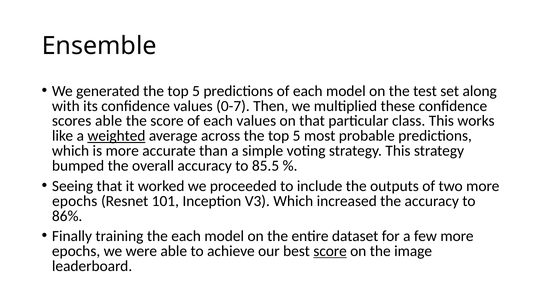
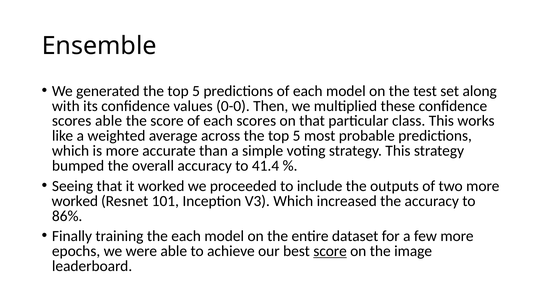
0-7: 0-7 -> 0-0 (233, 106)
each values: values -> scores (256, 121)
weighted underline: present -> none (116, 136)
85.5: 85.5 -> 41.4 (266, 166)
epochs: epochs -> worked (75, 201)
